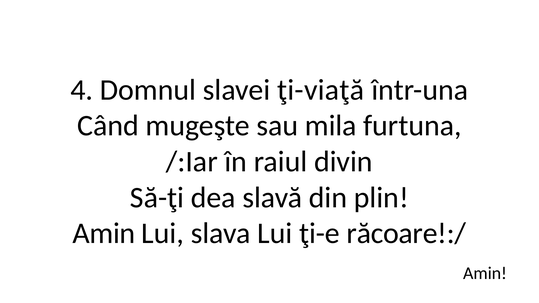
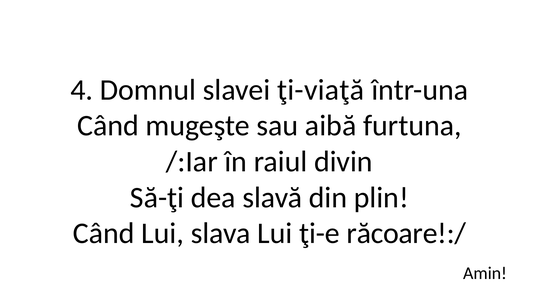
mila: mila -> aibă (331, 126)
Amin: Amin -> Când (104, 234)
